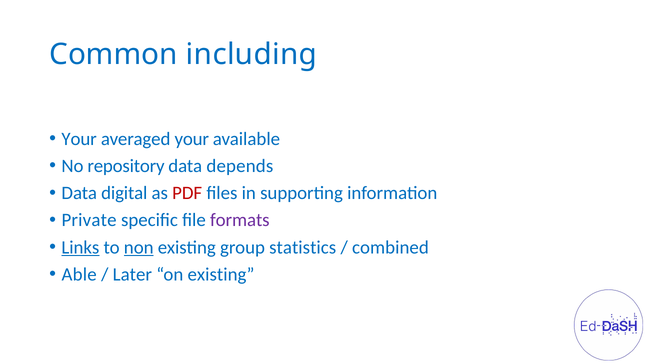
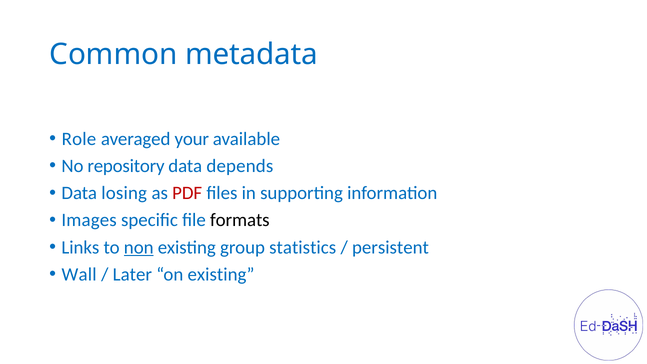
including: including -> metadata (252, 54)
Your: Your -> Role (79, 139)
digital: digital -> losing (124, 193)
Private: Private -> Images (89, 220)
formats colour: purple -> black (240, 220)
Links underline: present -> none (80, 247)
combined: combined -> persistent (390, 247)
Able: Able -> Wall (79, 274)
